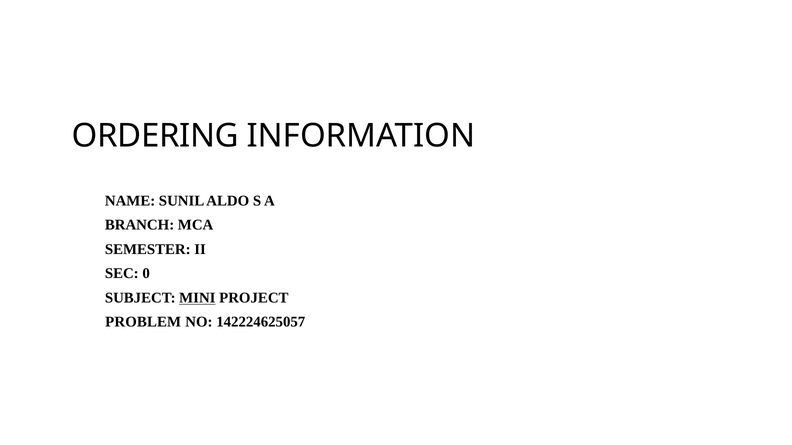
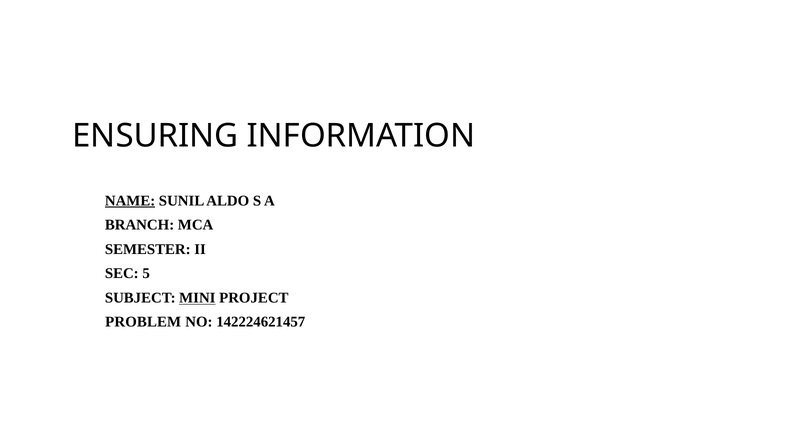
ORDERING: ORDERING -> ENSURING (155, 136)
NAME underline: none -> present (130, 201)
0: 0 -> 5 (146, 274)
142224625057: 142224625057 -> 142224621457 (261, 322)
